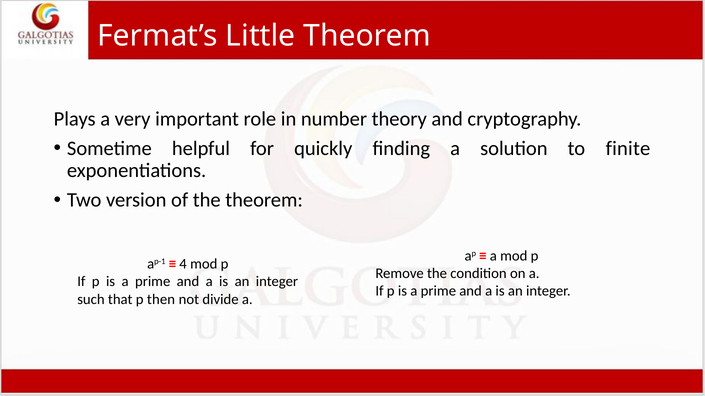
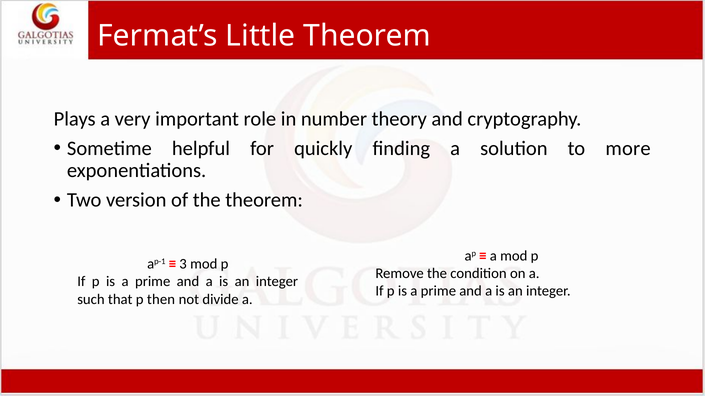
finite: finite -> more (628, 149)
4: 4 -> 3 (183, 264)
